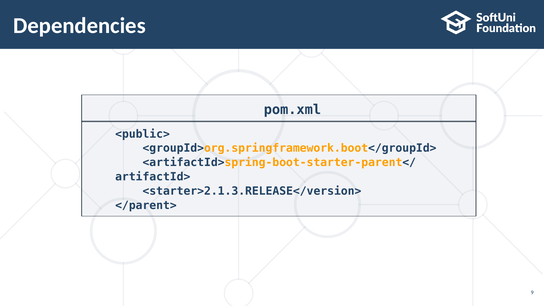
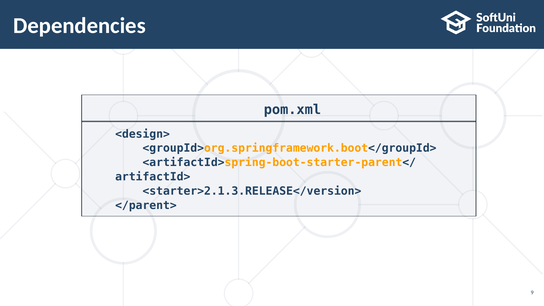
<public>: <public> -> <design> (143, 134)
